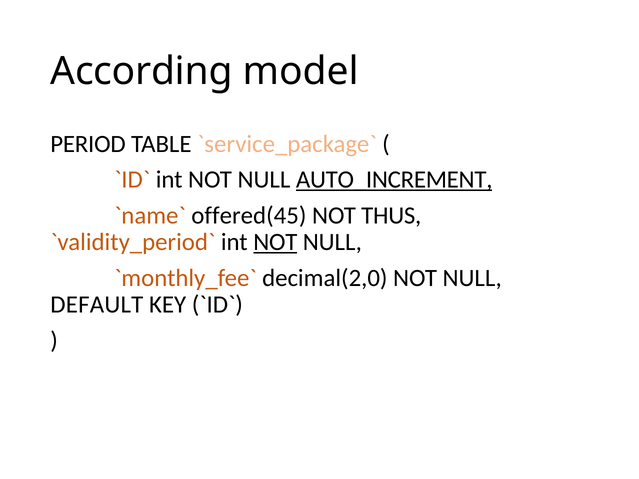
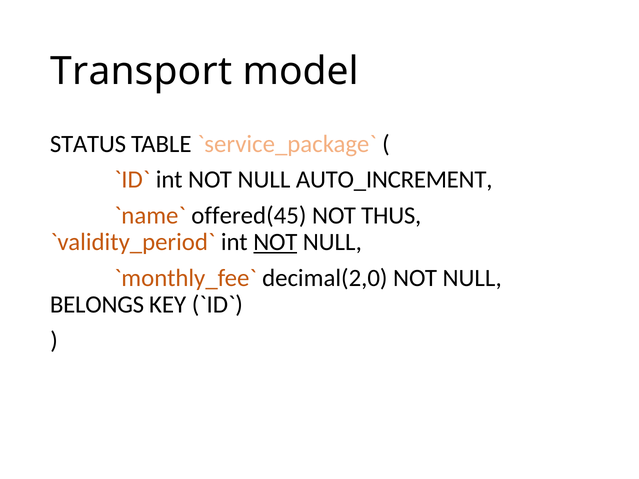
According: According -> Transport (141, 72)
PERIOD: PERIOD -> STATUS (88, 144)
AUTO_INCREMENT underline: present -> none (394, 180)
DEFAULT: DEFAULT -> BELONGS (97, 305)
